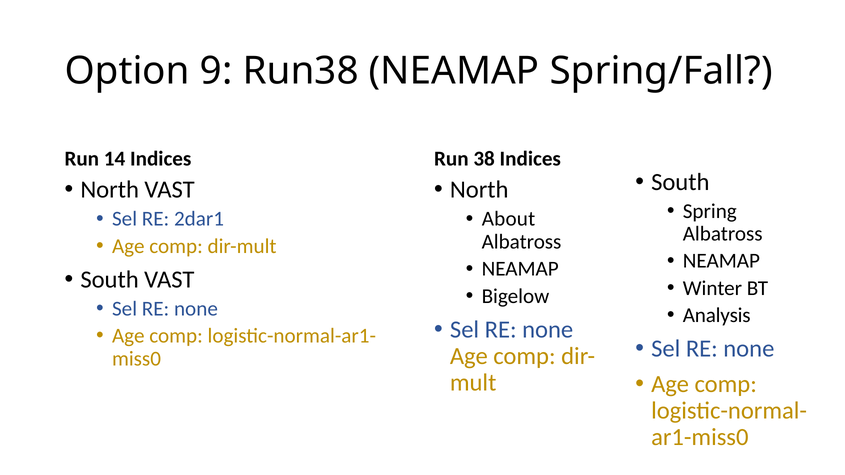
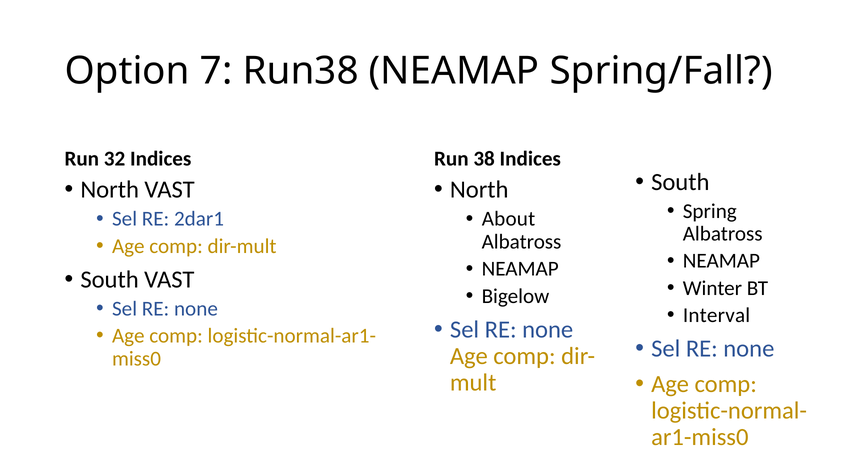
9: 9 -> 7 (216, 71)
14: 14 -> 32 (115, 159)
Analysis: Analysis -> Interval (717, 316)
